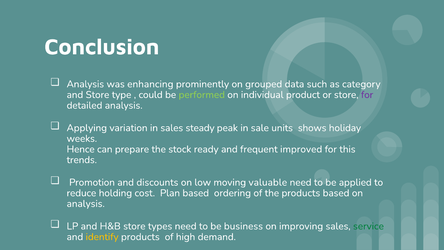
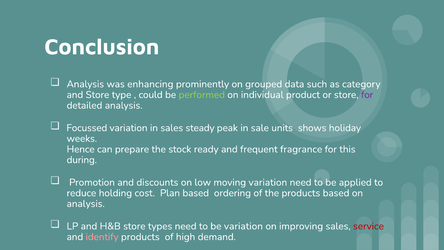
Applying: Applying -> Focussed (87, 128)
improved: improved -> fragrance (301, 149)
trends: trends -> during (82, 160)
moving valuable: valuable -> variation (268, 182)
be business: business -> variation (243, 226)
service colour: green -> red (368, 226)
identify colour: yellow -> pink (102, 237)
